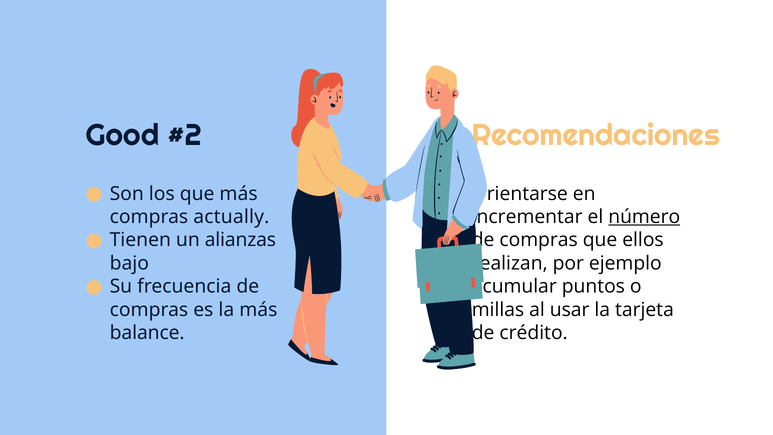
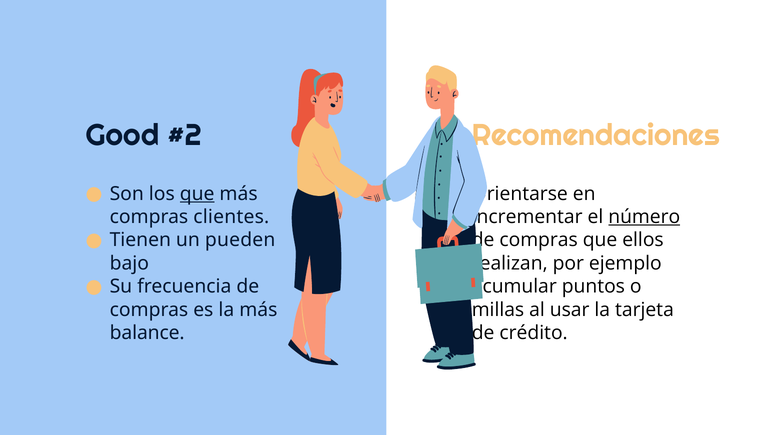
que underline: none -> present (197, 194)
actually: actually -> clientes (231, 217)
alianzas: alianzas -> pueden (240, 240)
